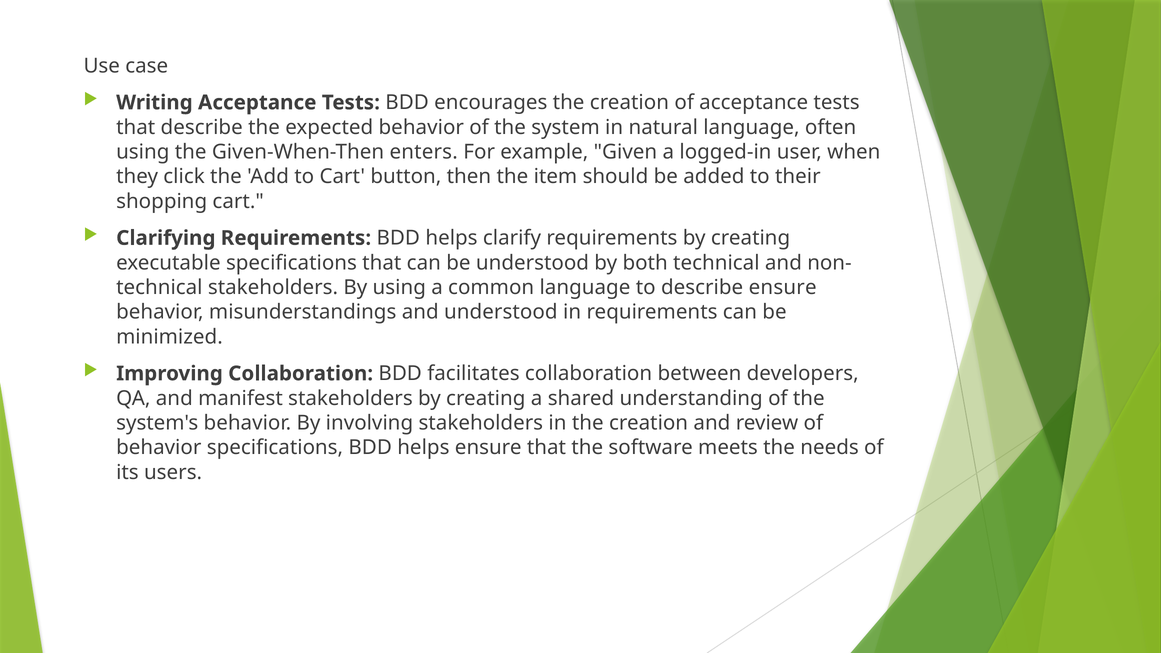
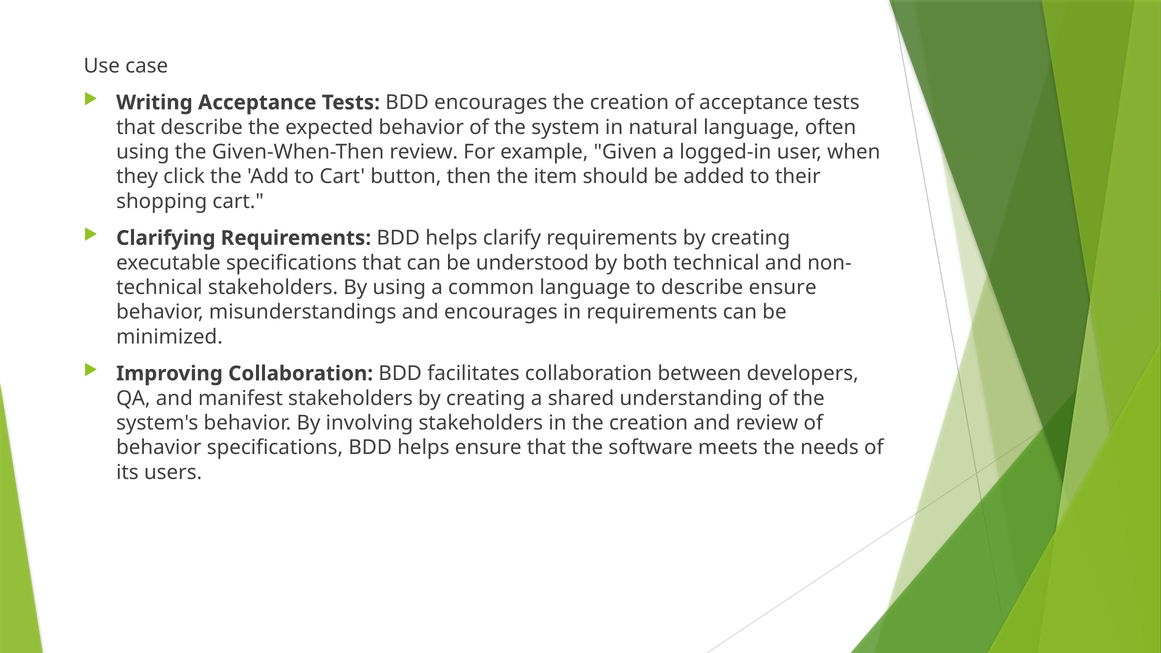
Given-When-Then enters: enters -> review (424, 152)
and understood: understood -> encourages (501, 312)
